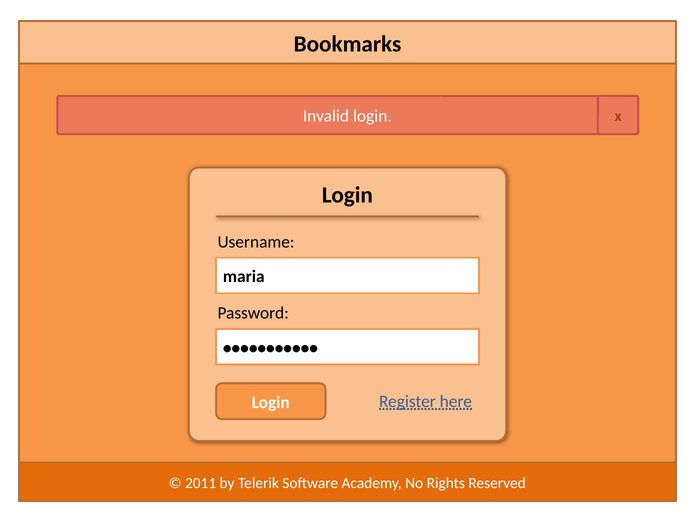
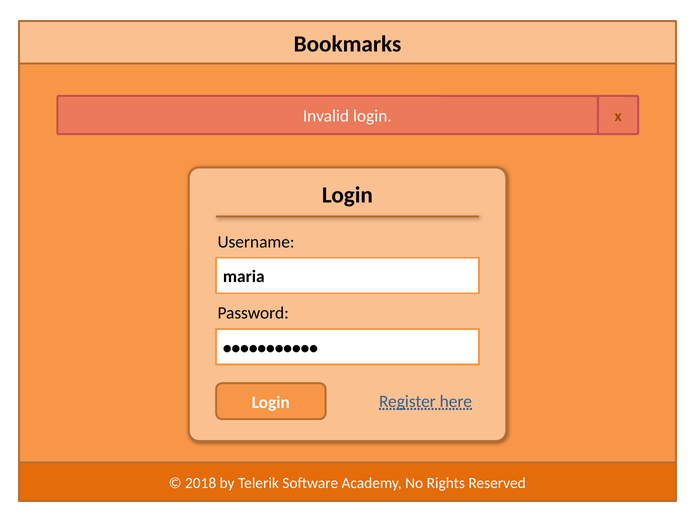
2011: 2011 -> 2018 (201, 483)
